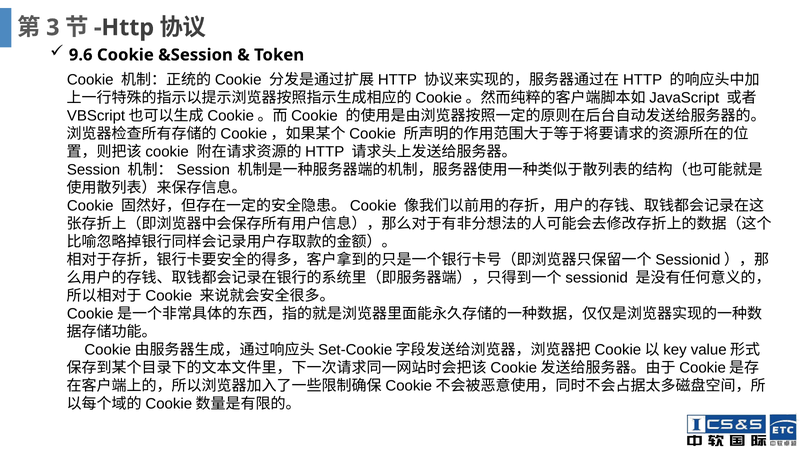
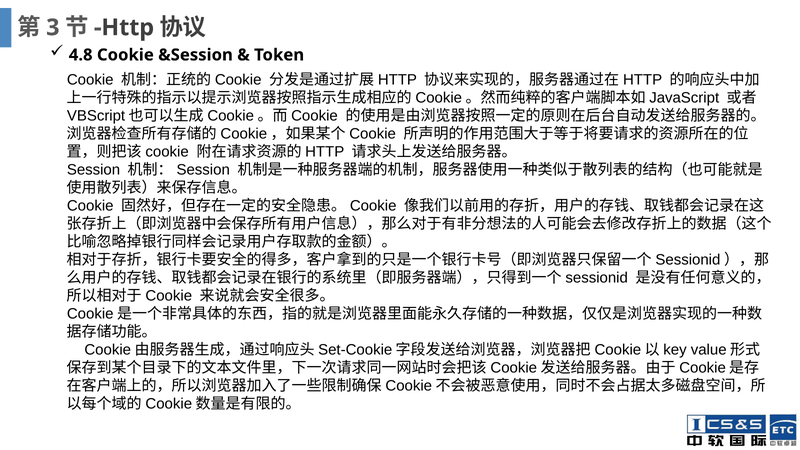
9.6: 9.6 -> 4.8 (81, 55)
